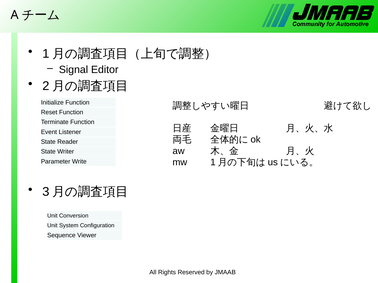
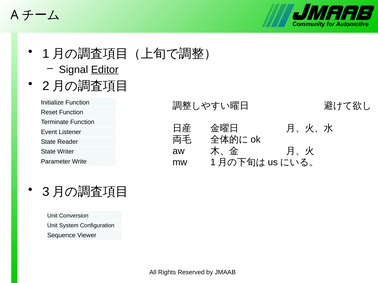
Editor underline: none -> present (105, 70)
